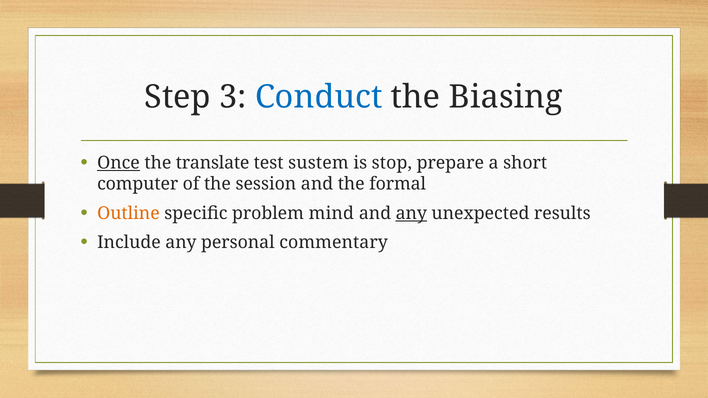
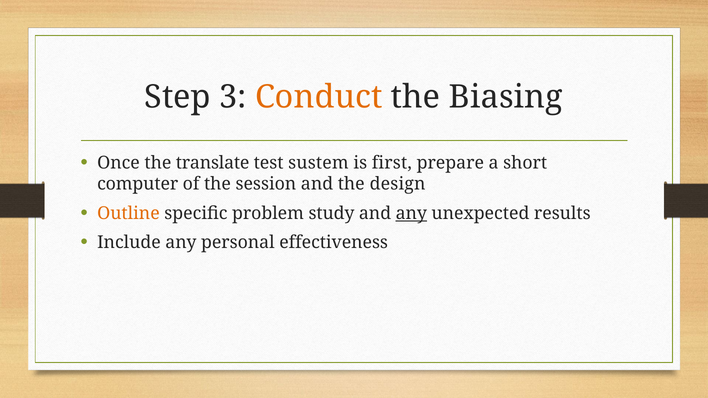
Conduct colour: blue -> orange (319, 97)
Once underline: present -> none (118, 163)
stop: stop -> first (392, 163)
formal: formal -> design (398, 184)
mind: mind -> study (332, 213)
commentary: commentary -> effectiveness (334, 243)
